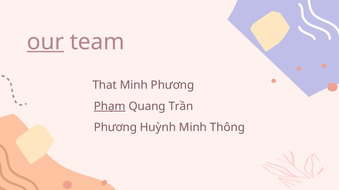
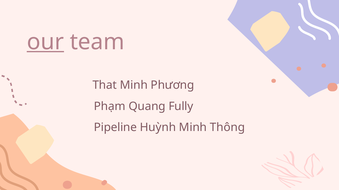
Phạm underline: present -> none (110, 107)
Trần: Trần -> Fully (181, 107)
Phương: Phương -> Pipeline (115, 128)
